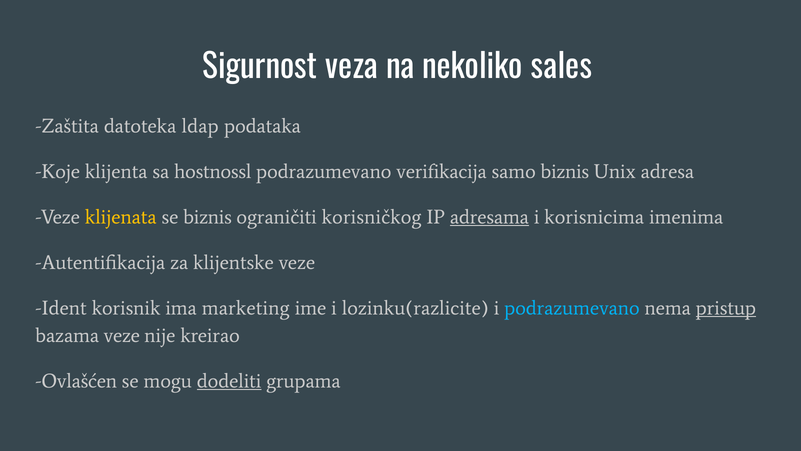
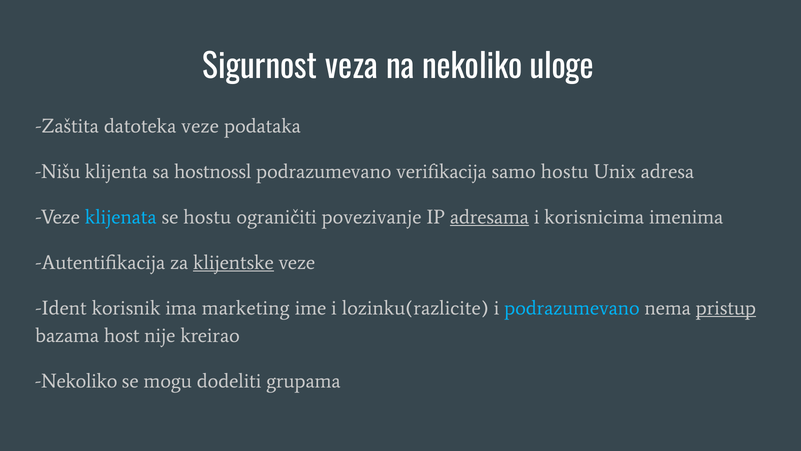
sales: sales -> uloge (562, 67)
datoteka ldap: ldap -> veze (200, 126)
Koje: Koje -> Nišu (58, 171)
samo biznis: biznis -> hostu (565, 171)
klijenata colour: yellow -> light blue (121, 217)
se biznis: biznis -> hostu (207, 217)
korisničkog: korisničkog -> povezivanje (372, 217)
klijentske underline: none -> present (234, 262)
bazama veze: veze -> host (122, 335)
Ovlašćen: Ovlašćen -> Nekoliko (76, 381)
dodeliti underline: present -> none (229, 381)
